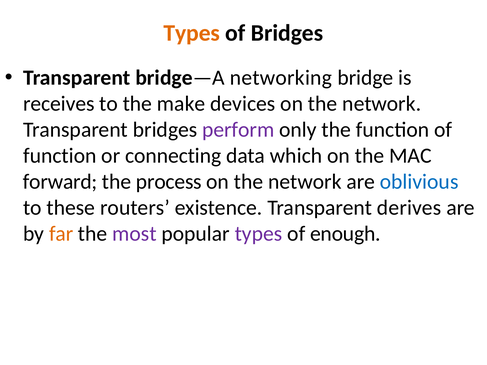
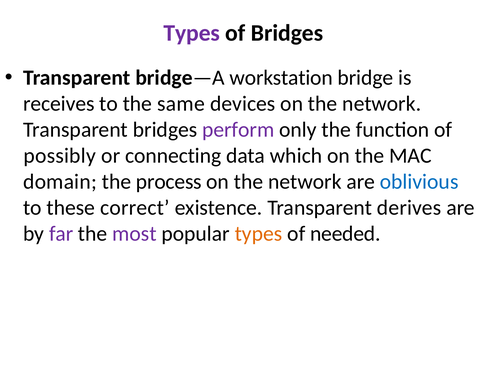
Types colour: orange -> purple (192, 33)
networking: networking -> workstation (281, 78)
make: make -> same (181, 104)
function: function -> possibly (60, 156)
forward: forward -> domain (60, 182)
routers: routers -> correct (135, 208)
far colour: orange -> purple (61, 234)
types colour: purple -> orange (259, 234)
enough: enough -> needed (345, 234)
